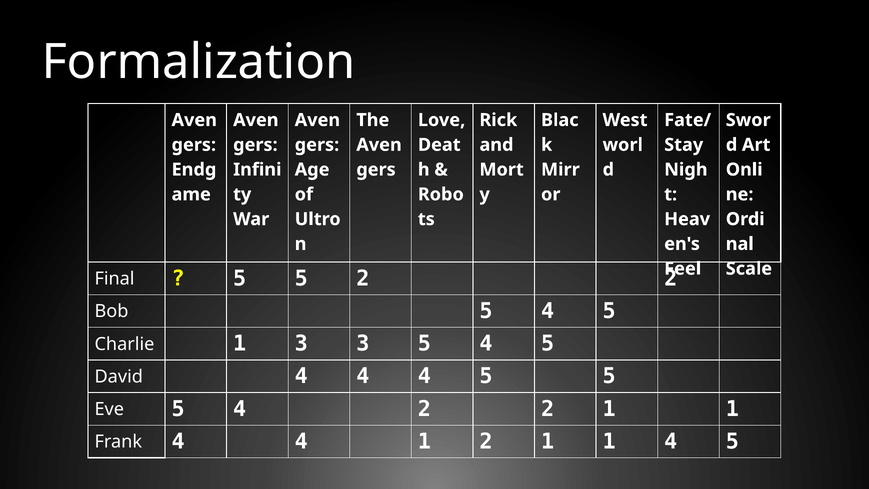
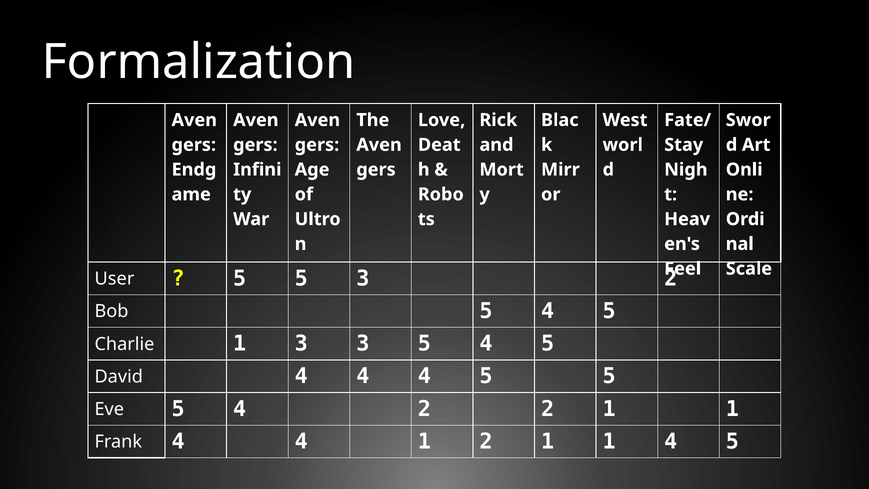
Final: Final -> User (114, 279)
5 2: 2 -> 3 (363, 278)
